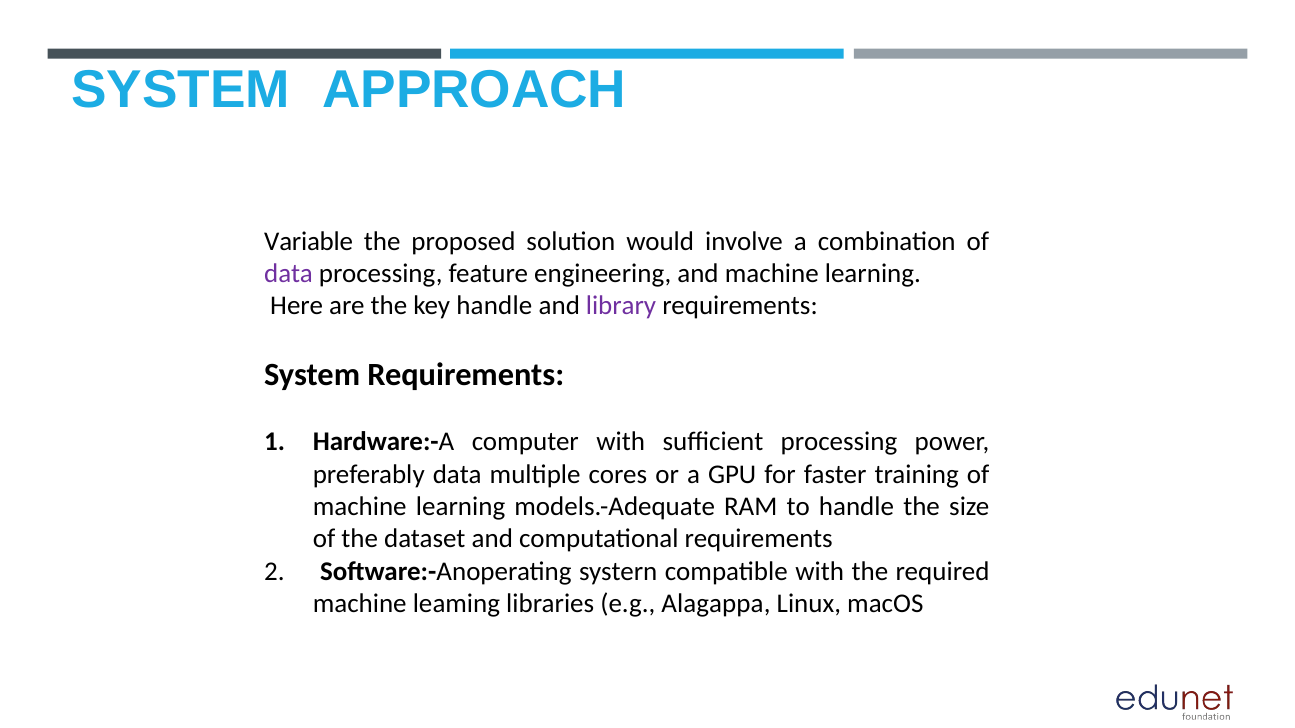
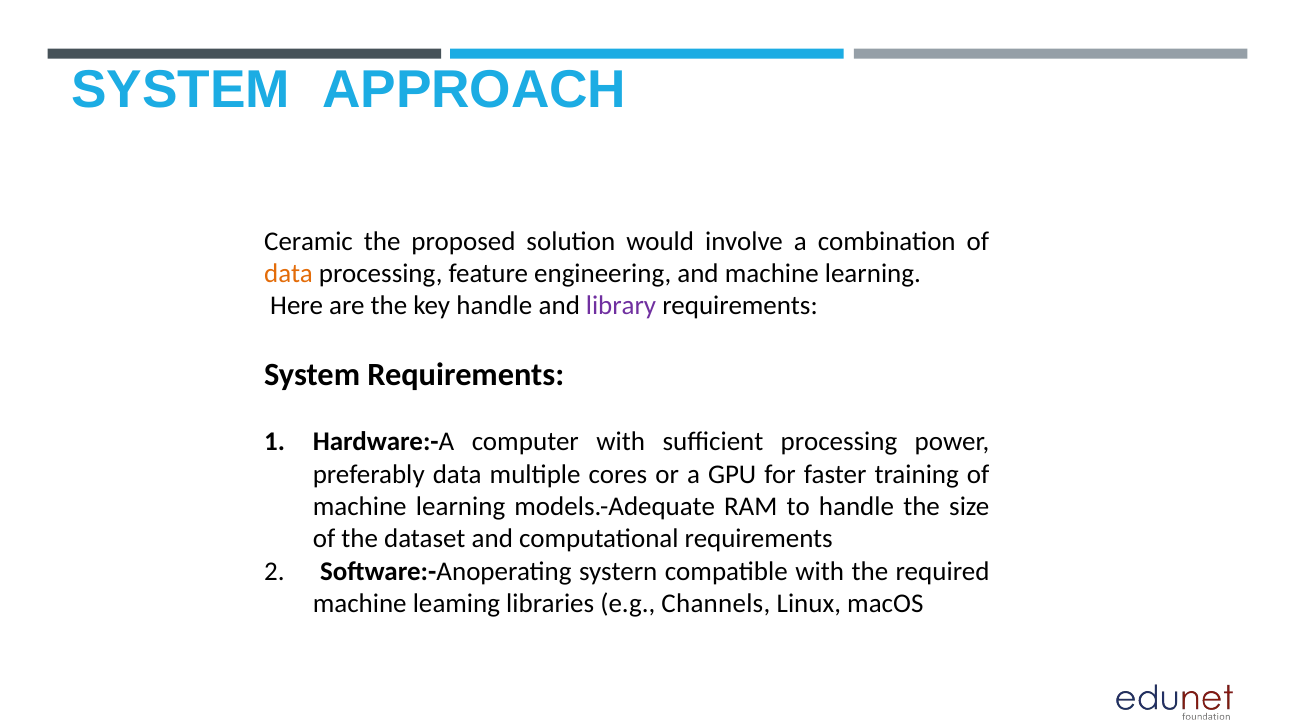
Variable: Variable -> Ceramic (309, 241)
data colour: purple -> orange (289, 274)
Alagappa: Alagappa -> Channels (716, 604)
